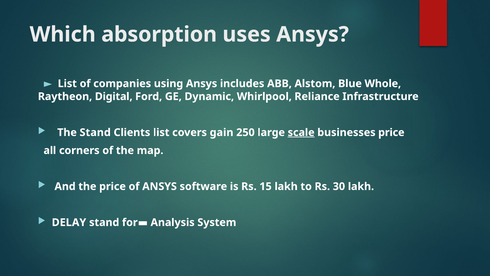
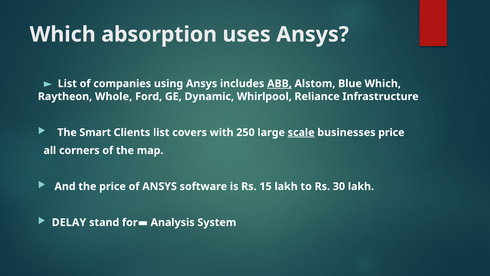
ABB underline: none -> present (279, 84)
Blue Whole: Whole -> Which (383, 84)
Digital: Digital -> Whole (114, 96)
The Stand: Stand -> Smart (95, 132)
gain: gain -> with (222, 132)
